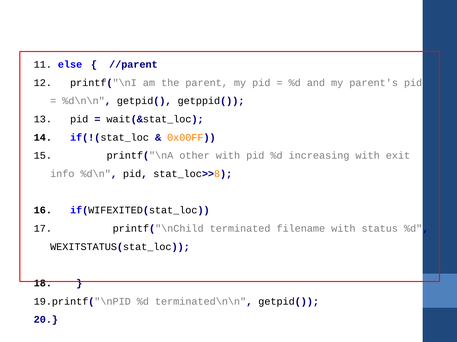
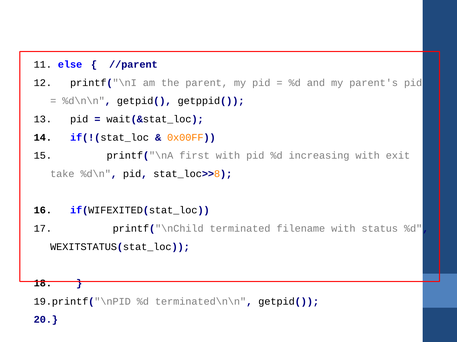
other: other -> first (195, 156)
info: info -> take (62, 174)
